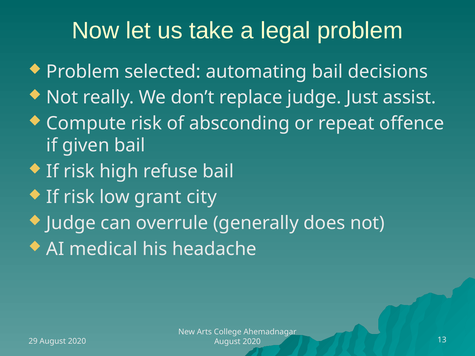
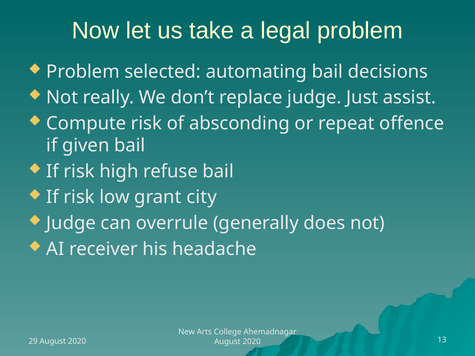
medical: medical -> receiver (103, 249)
